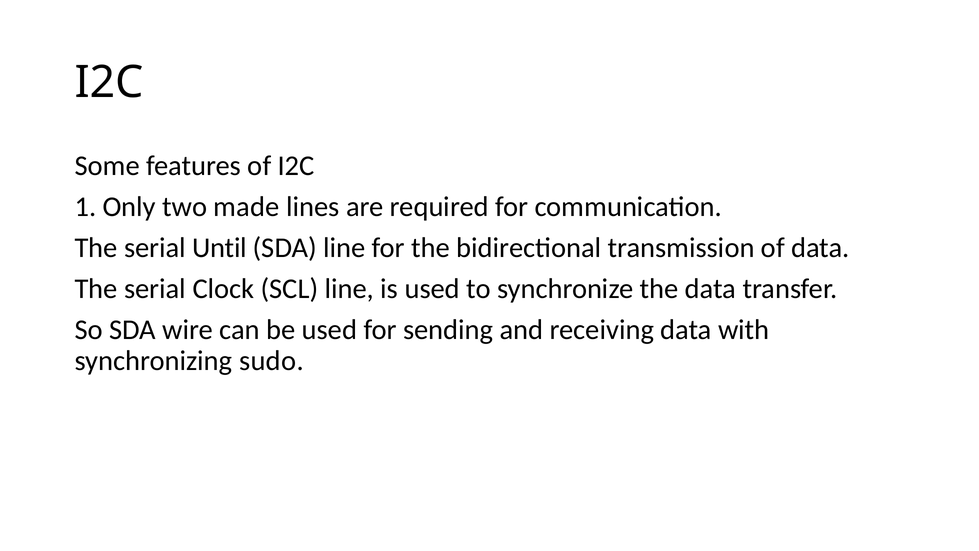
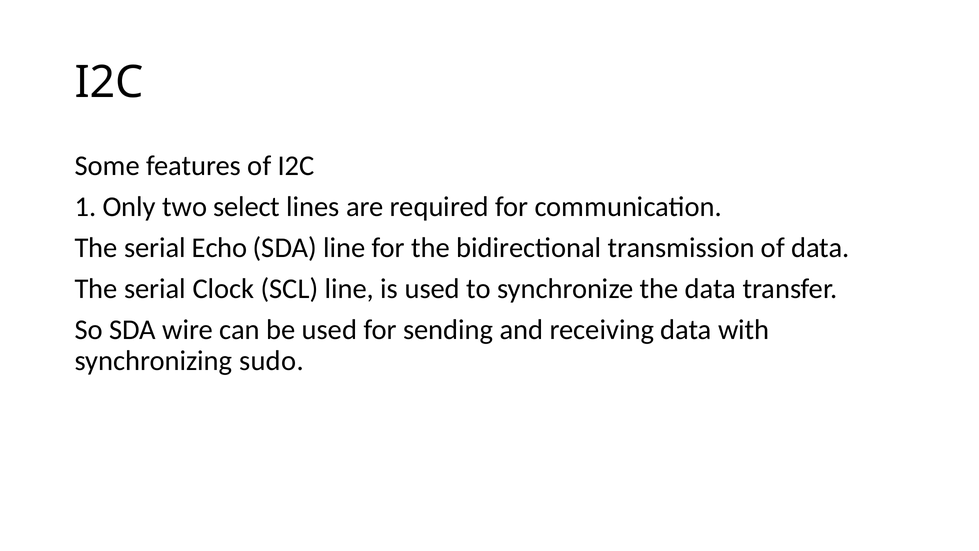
made: made -> select (247, 207)
Until: Until -> Echo (220, 248)
